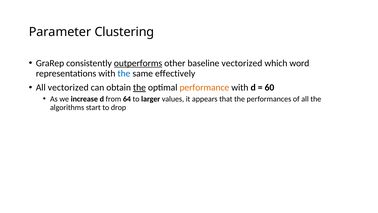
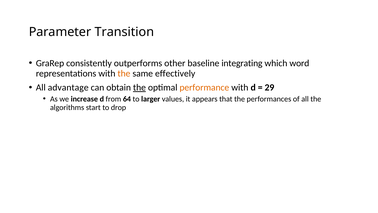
Clustering: Clustering -> Transition (124, 32)
outperforms underline: present -> none (138, 63)
baseline vectorized: vectorized -> integrating (242, 63)
the colour: blue -> orange (124, 73)
All vectorized: vectorized -> advantage (68, 87)
60: 60 -> 29 (269, 87)
